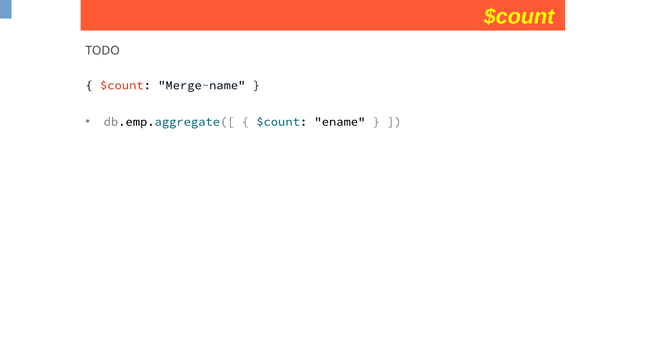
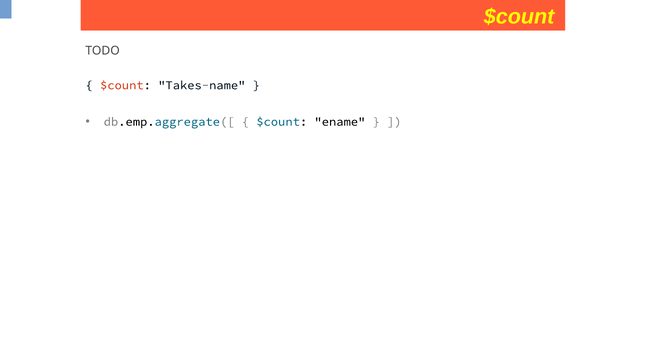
Merge-name: Merge-name -> Takes-name (202, 85)
